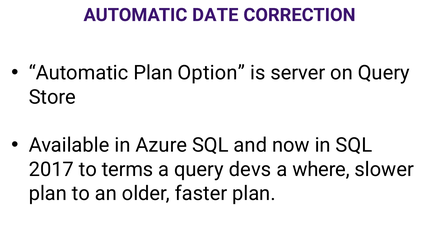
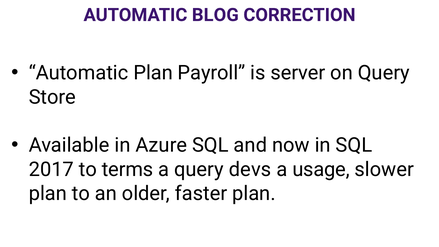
DATE: DATE -> BLOG (215, 15)
Option: Option -> Payroll (211, 73)
where: where -> usage (321, 169)
